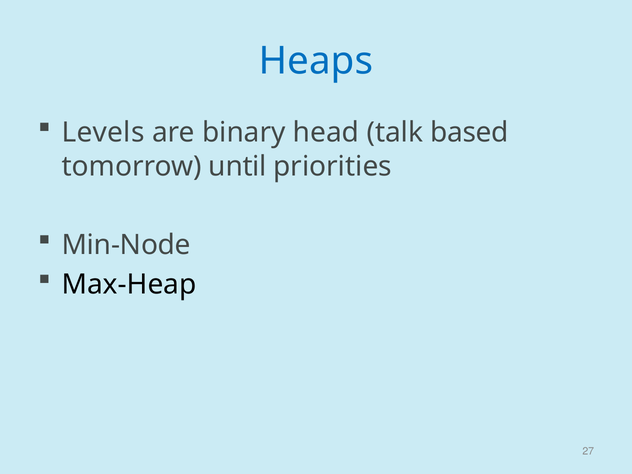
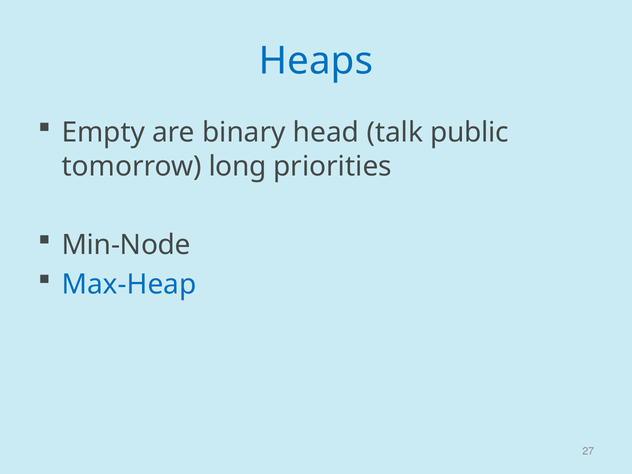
Levels: Levels -> Empty (103, 133)
based: based -> public (469, 133)
until: until -> long (238, 166)
Max-Heap colour: black -> blue (129, 284)
